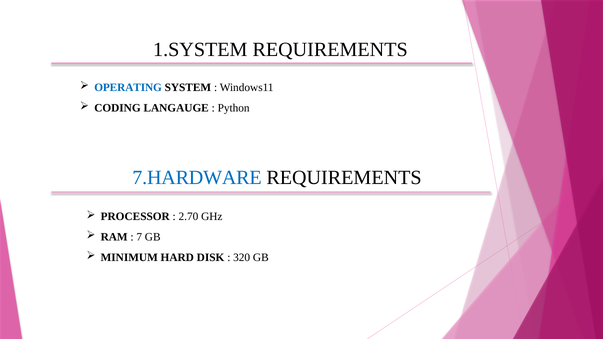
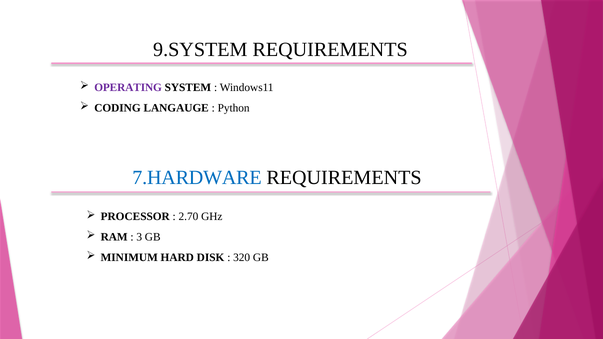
1.SYSTEM: 1.SYSTEM -> 9.SYSTEM (200, 49)
OPERATING colour: blue -> purple (128, 88)
7: 7 -> 3 (139, 237)
